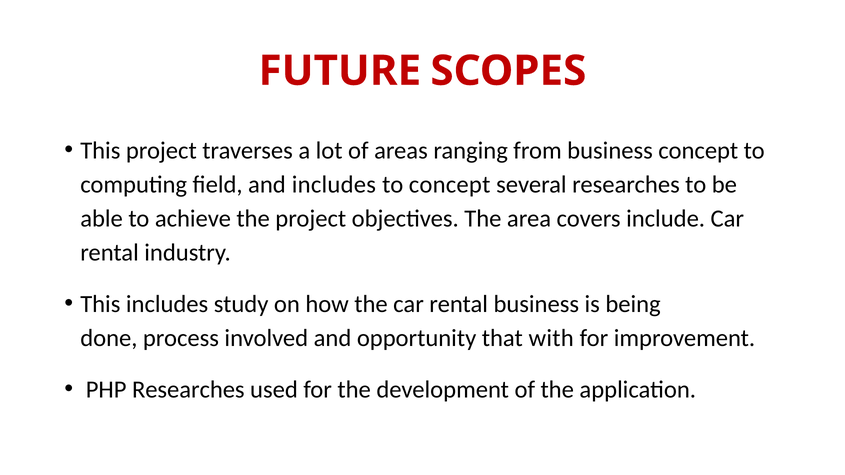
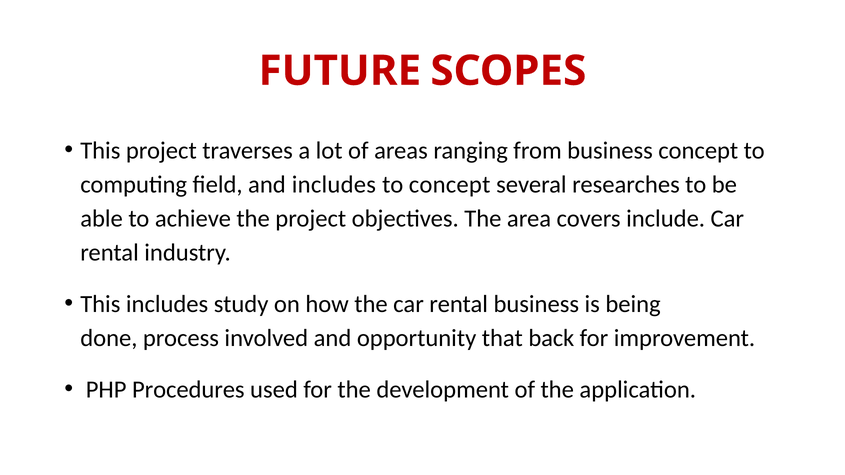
with: with -> back (551, 338)
PHP Researches: Researches -> Procedures (188, 390)
